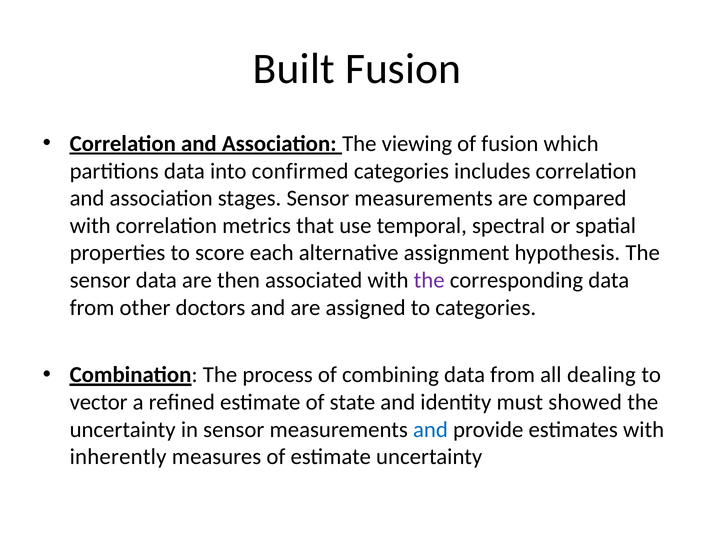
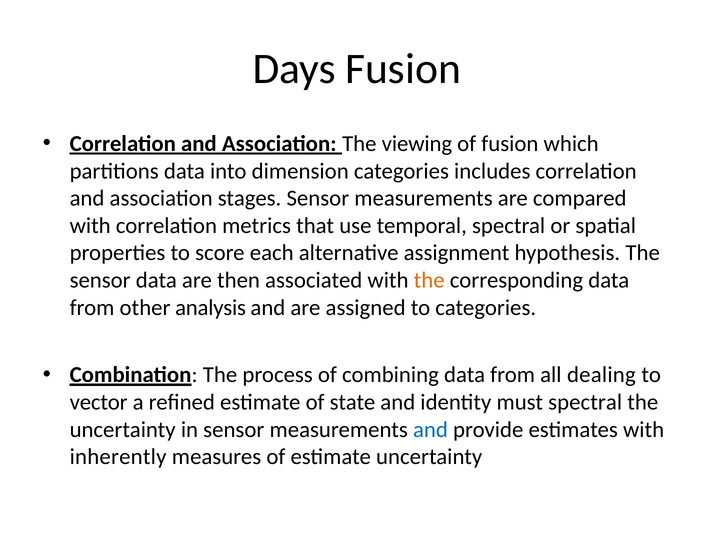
Built: Built -> Days (294, 69)
confirmed: confirmed -> dimension (300, 171)
the colour: purple -> orange (429, 281)
doctors: doctors -> analysis (211, 308)
must showed: showed -> spectral (585, 403)
